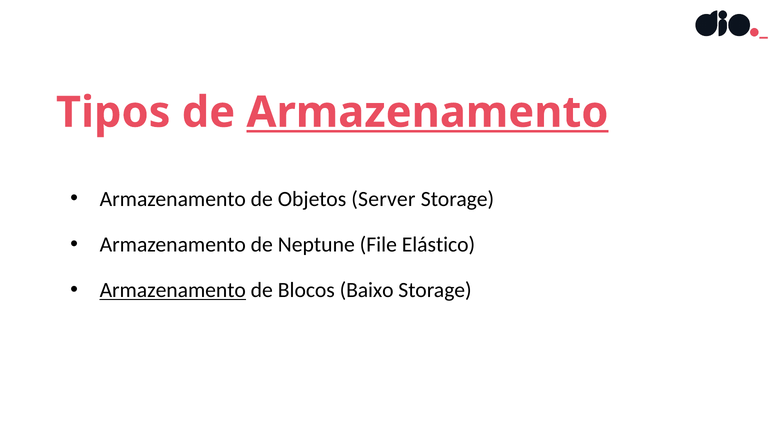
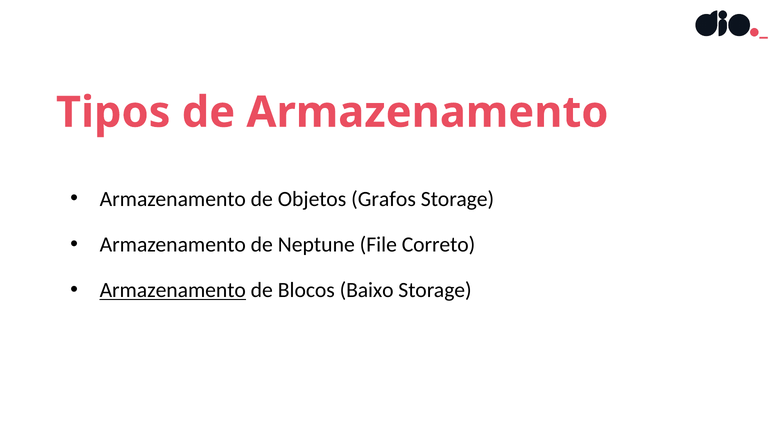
Armazenamento underline: present -> none (427, 112)
Server: Server -> Grafos (384, 199)
Elástico: Elástico -> Correto (438, 245)
